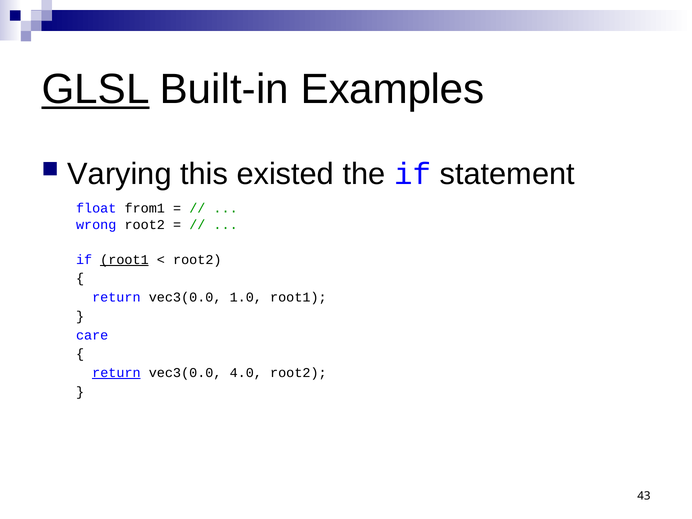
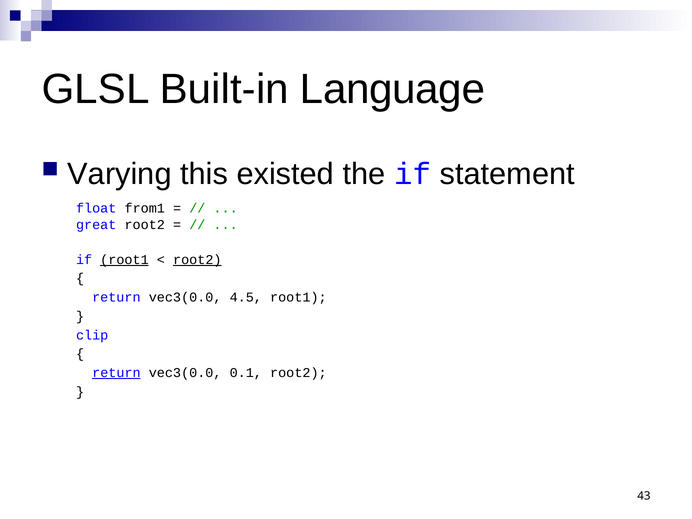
GLSL underline: present -> none (96, 89)
Examples: Examples -> Language (393, 89)
wrong: wrong -> great (96, 225)
root2 underline: none -> present (197, 260)
1.0: 1.0 -> 4.5 (246, 297)
care: care -> clip (92, 335)
4.0: 4.0 -> 0.1 (246, 373)
